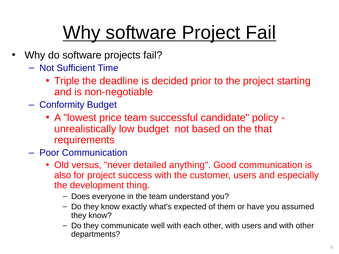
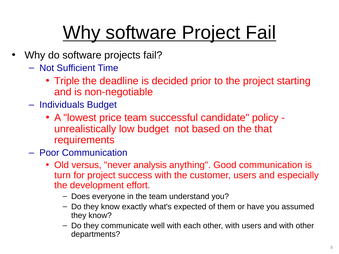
Conformity: Conformity -> Individuals (62, 105)
detailed: detailed -> analysis (150, 165)
also: also -> turn (63, 175)
thing: thing -> effort (138, 185)
